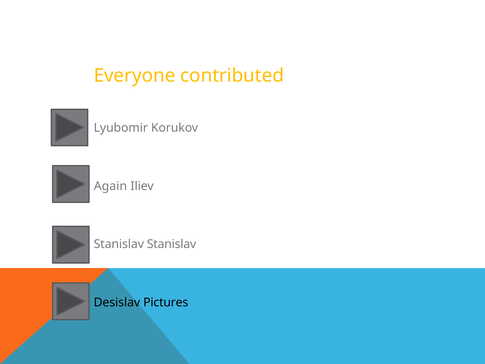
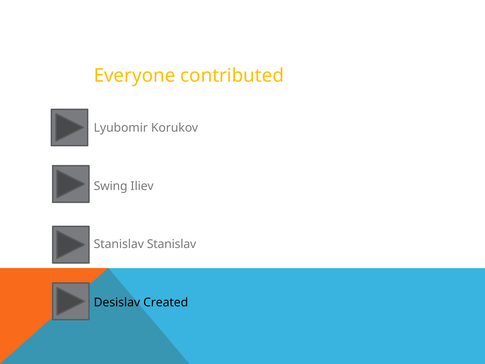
Again: Again -> Swing (111, 186)
Pictures: Pictures -> Created (166, 302)
